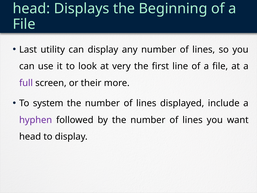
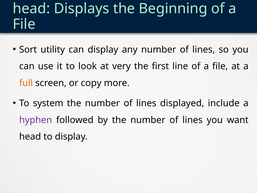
Last: Last -> Sort (28, 49)
full colour: purple -> orange (26, 83)
their: their -> copy (91, 83)
